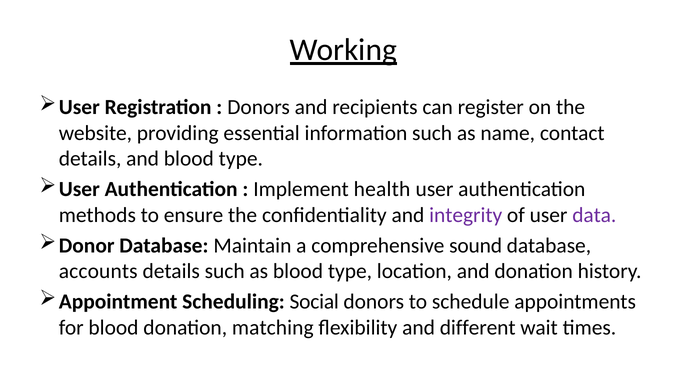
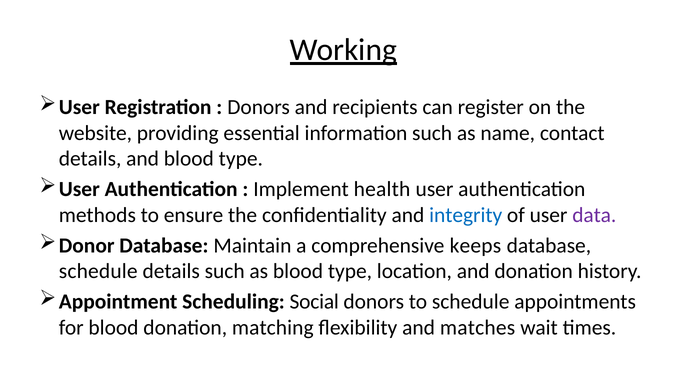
integrity colour: purple -> blue (466, 215)
sound: sound -> keeps (475, 245)
accounts: accounts -> schedule (98, 271)
different: different -> matches (478, 327)
